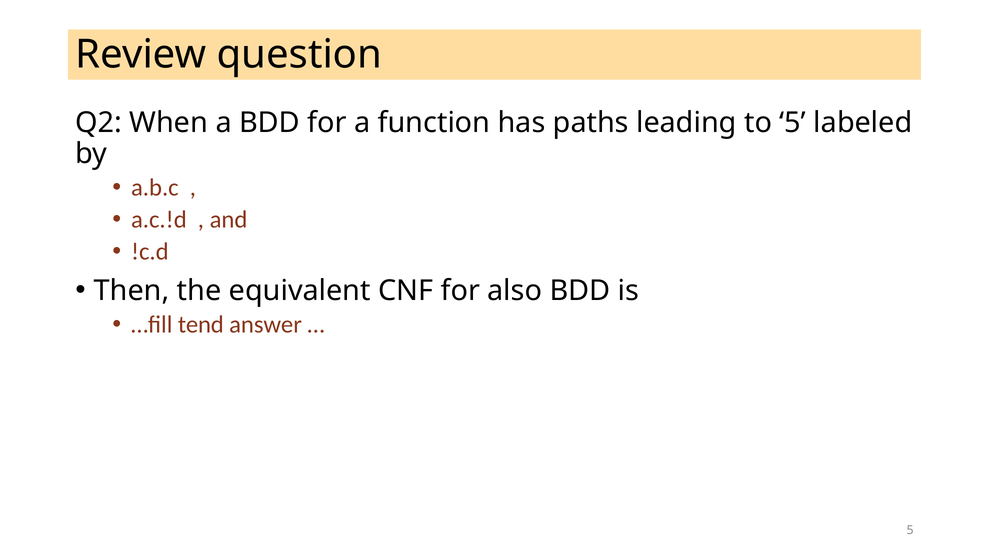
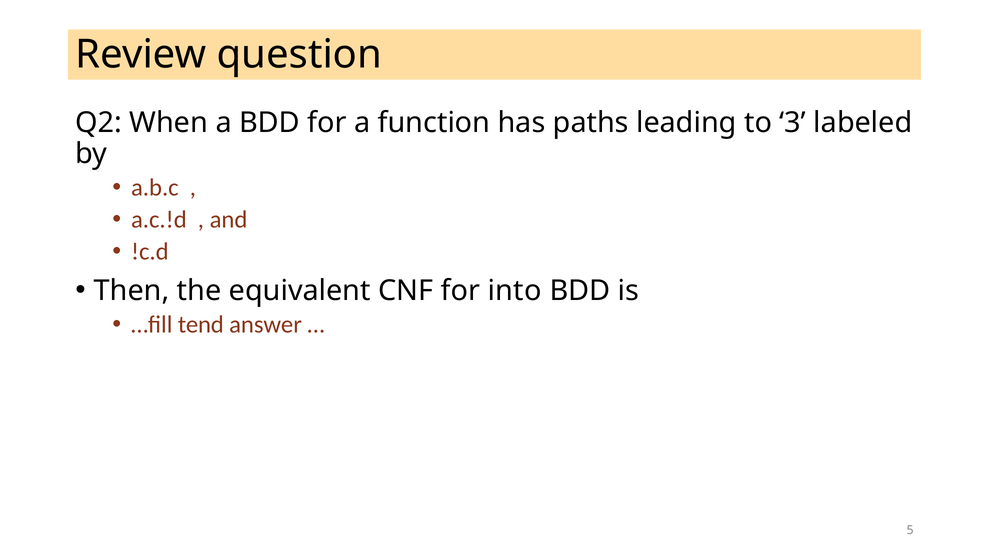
to 5: 5 -> 3 (793, 123)
also: also -> into (515, 291)
